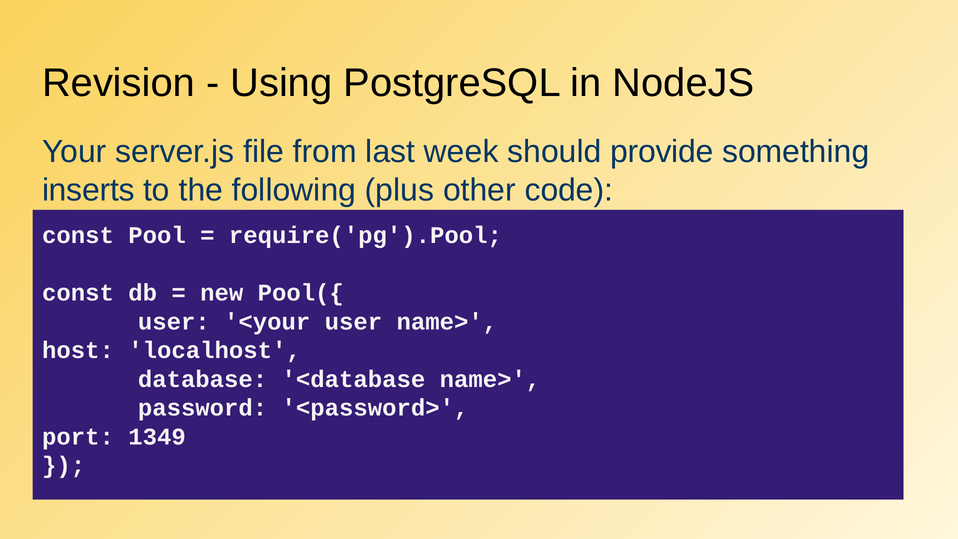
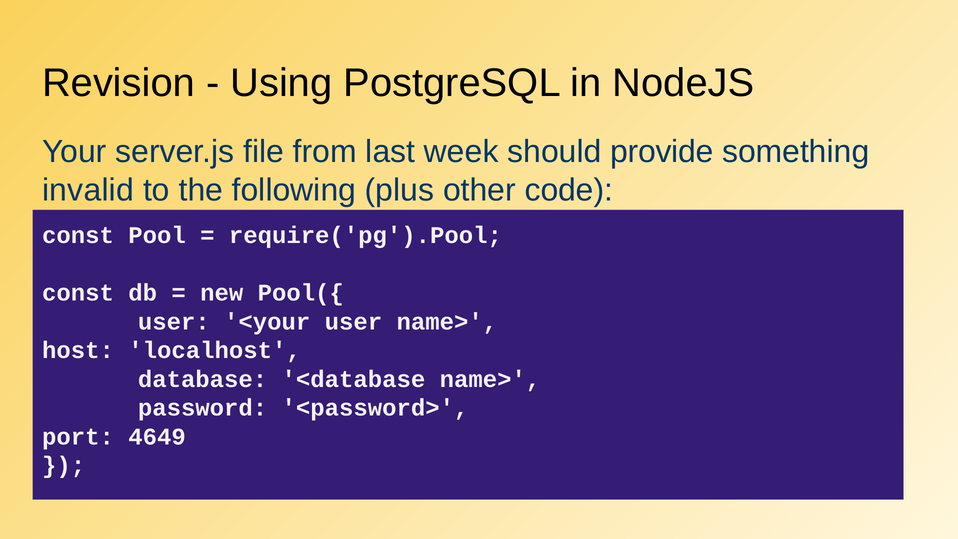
inserts: inserts -> invalid (88, 190)
1349: 1349 -> 4649 (157, 437)
